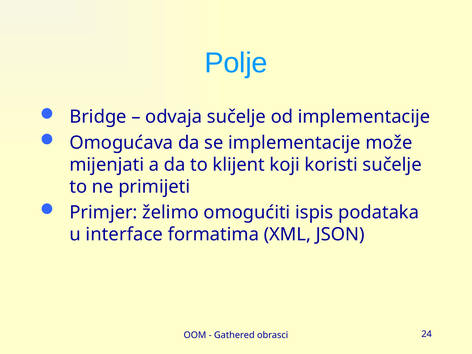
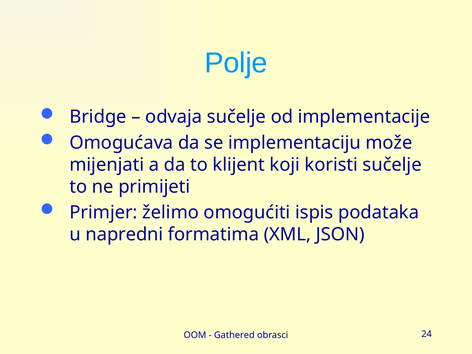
se implementacije: implementacije -> implementaciju (294, 143)
interface: interface -> napredni (124, 234)
